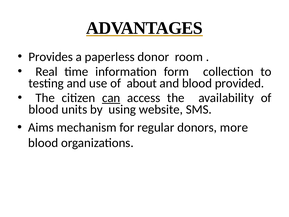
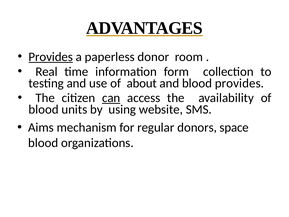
Provides underline: none -> present (51, 57)
blood provided: provided -> provides (239, 83)
more: more -> space (234, 127)
